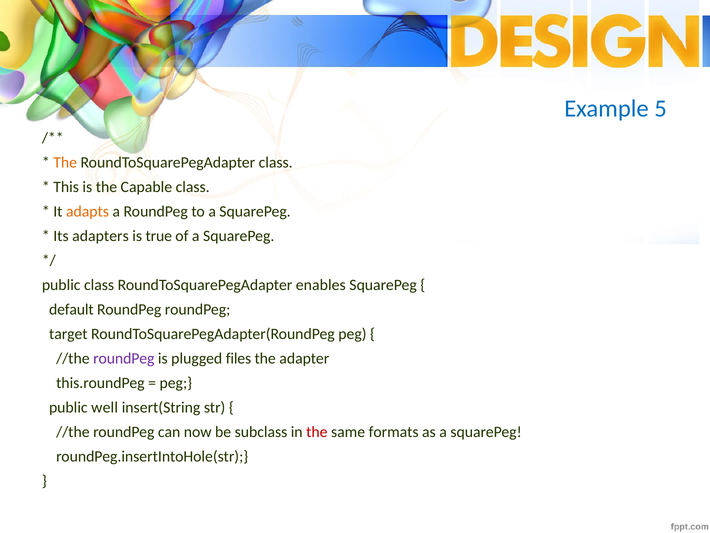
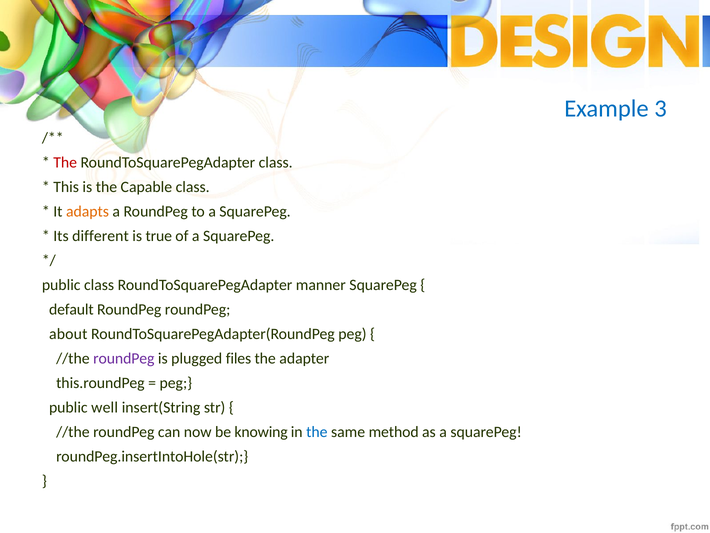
5: 5 -> 3 (661, 108)
The colour: orange -> red (65, 163)
adapters: adapters -> different (100, 236)
enables: enables -> manner (321, 285)
target: target -> about (68, 334)
subclass: subclass -> knowing (261, 432)
the colour: red -> blue (317, 432)
formats: formats -> method (394, 432)
